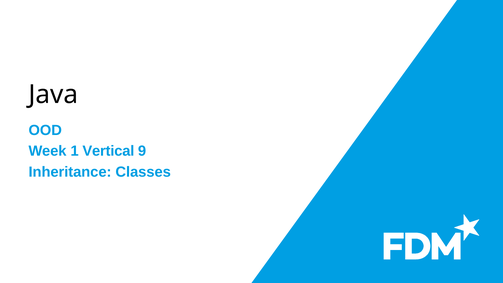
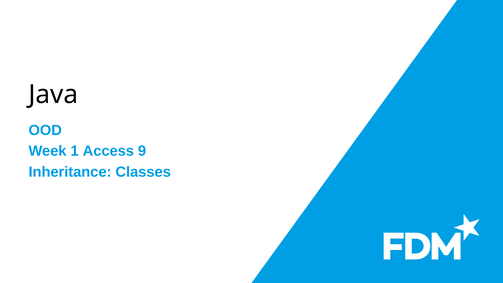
Vertical: Vertical -> Access (108, 151)
